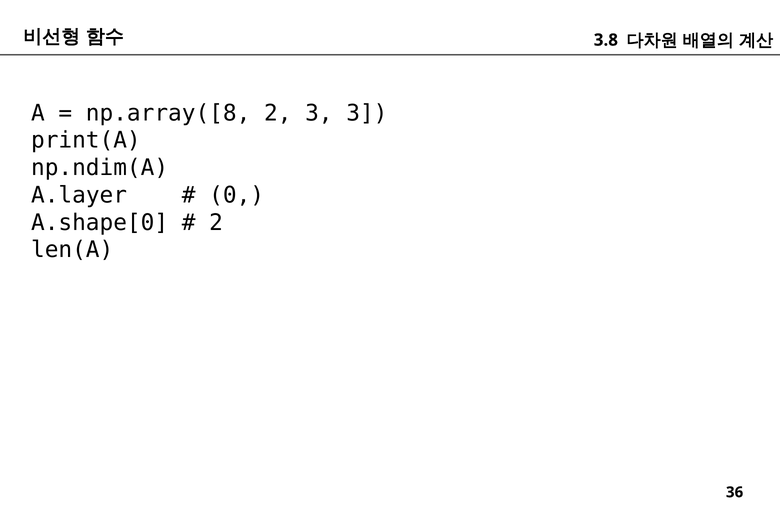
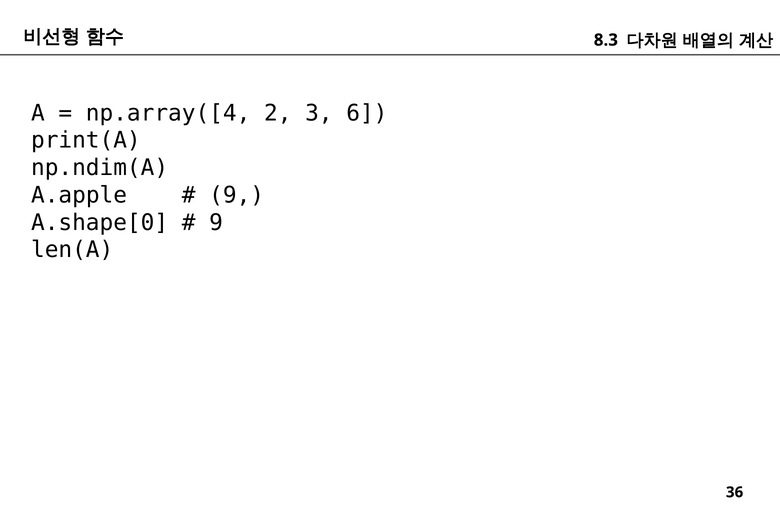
3.8: 3.8 -> 8.3 (606, 40)
np.array([8: np.array([8 -> np.array([4 (168, 113)
3 3: 3 -> 6 (367, 113)
A.layer: A.layer -> A.apple (79, 195)
0: 0 -> 9 (237, 195)
2: 2 -> 9 (216, 222)
